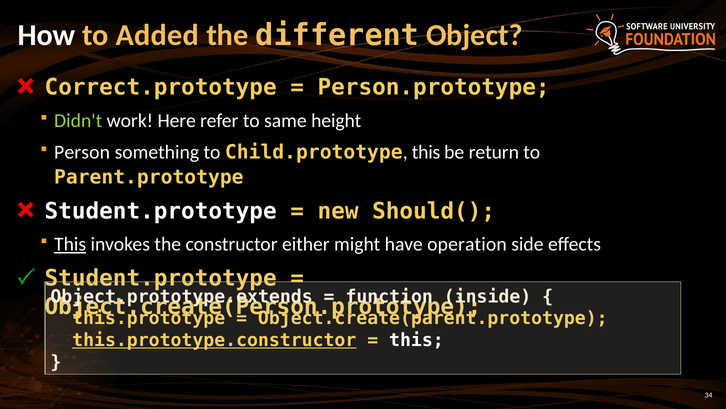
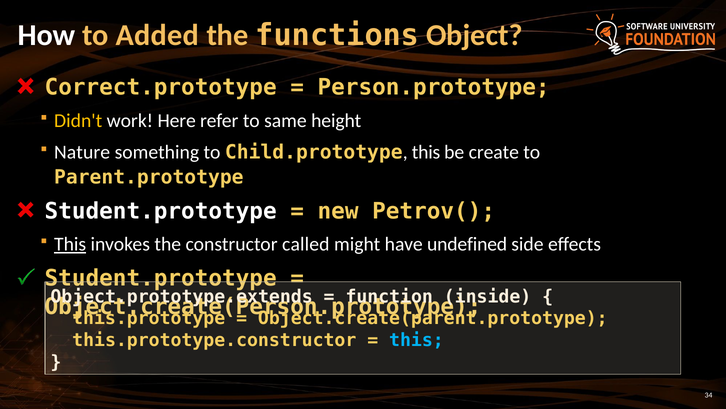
different: different -> functions (337, 35)
Didn't colour: light green -> yellow (78, 121)
Person: Person -> Nature (82, 152)
return: return -> create (494, 152)
Should(: Should( -> Petrov( (434, 211)
either: either -> called (306, 244)
operation: operation -> undefined (467, 244)
this.prototype.constructor underline: present -> none (214, 340)
this colour: white -> light blue (416, 340)
